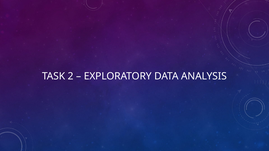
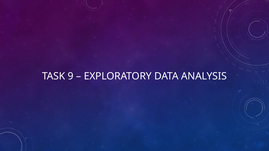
2: 2 -> 9 (71, 76)
